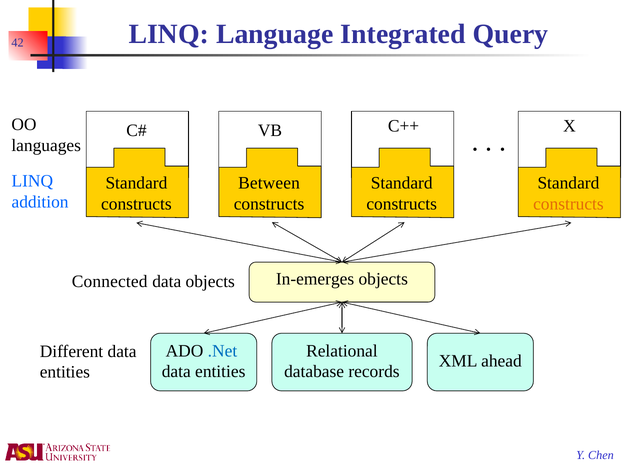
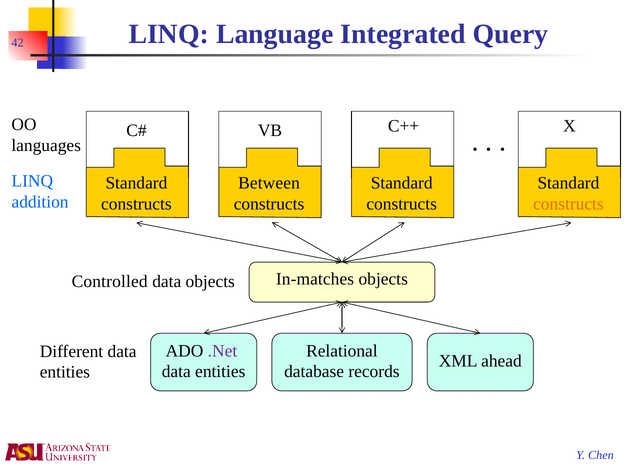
In-emerges: In-emerges -> In-matches (315, 279)
Connected: Connected -> Controlled (110, 281)
.Net colour: blue -> purple (222, 350)
